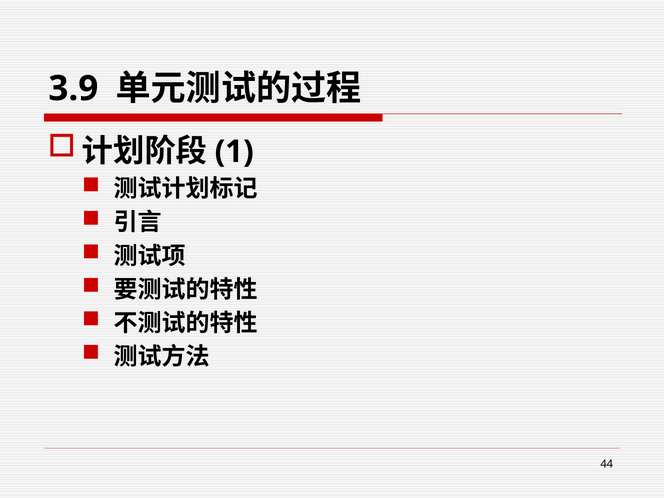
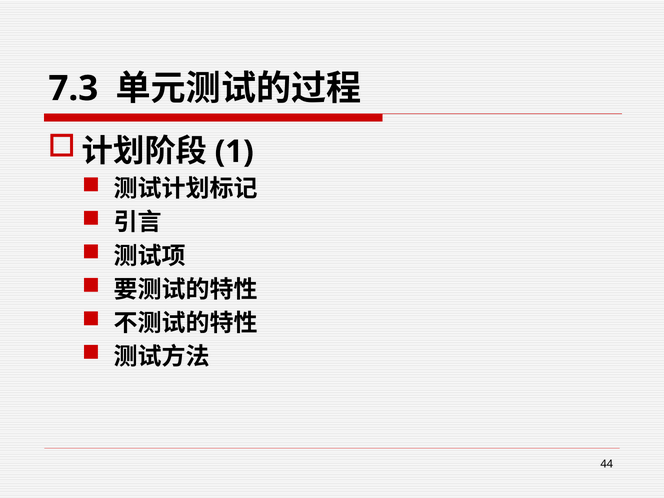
3.9: 3.9 -> 7.3 (73, 89)
